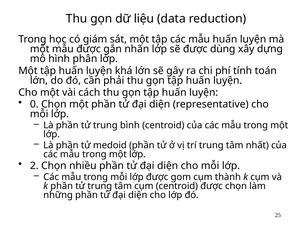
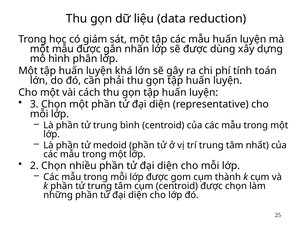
0: 0 -> 3 (34, 104)
